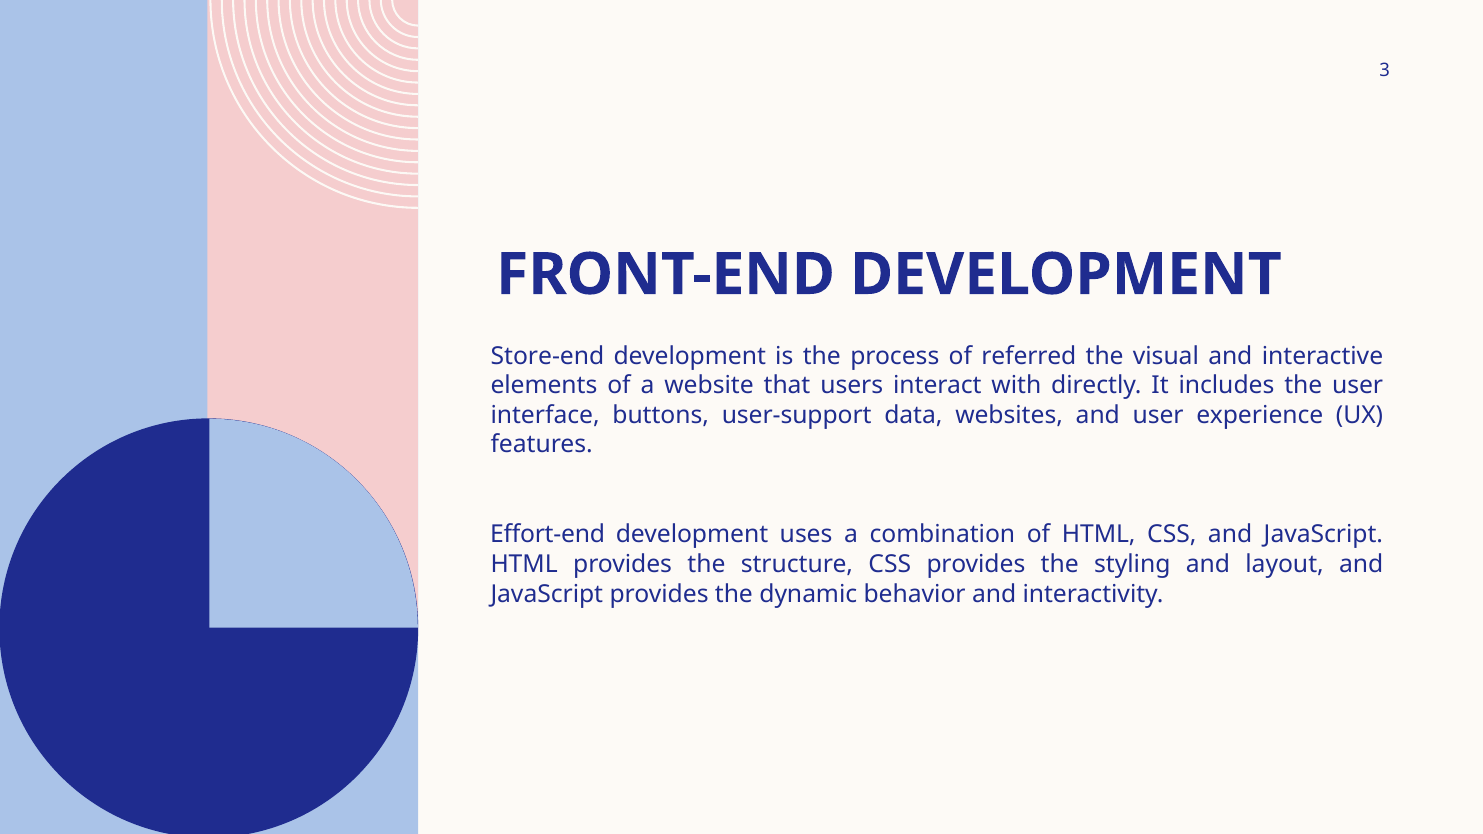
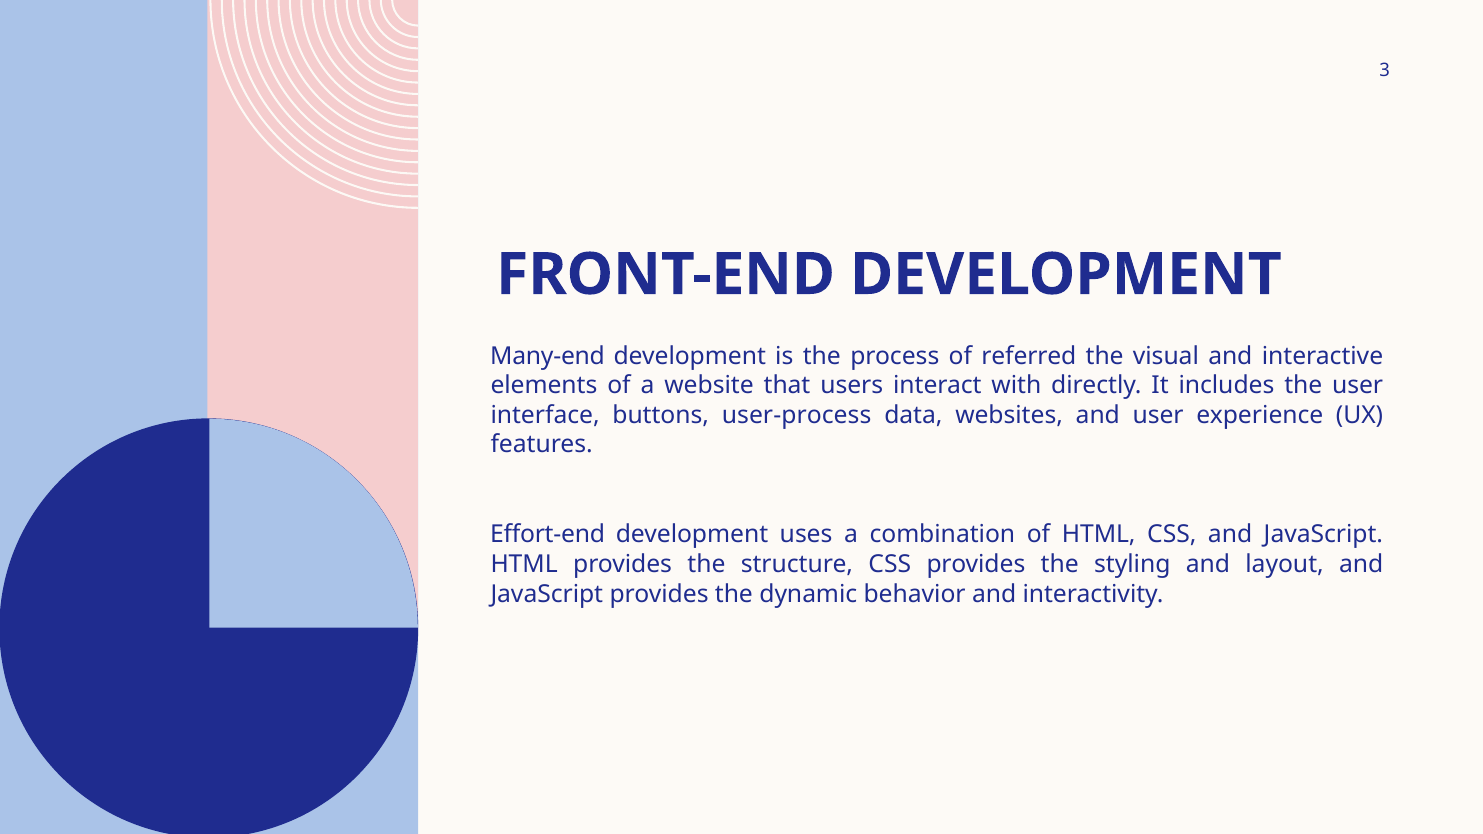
Store-end: Store-end -> Many-end (548, 356)
user-support: user-support -> user-process (797, 415)
